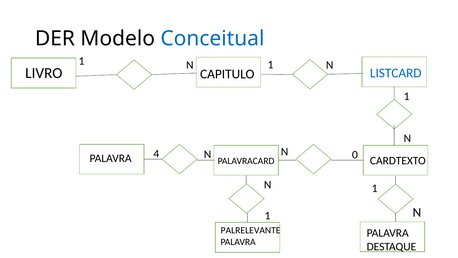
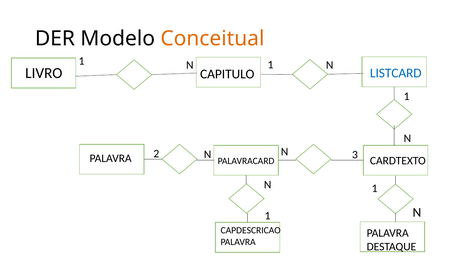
Conceitual colour: blue -> orange (212, 38)
4: 4 -> 2 (156, 153)
0: 0 -> 3 (355, 154)
PALRELEVANTE: PALRELEVANTE -> CAPDESCRICAO (251, 230)
